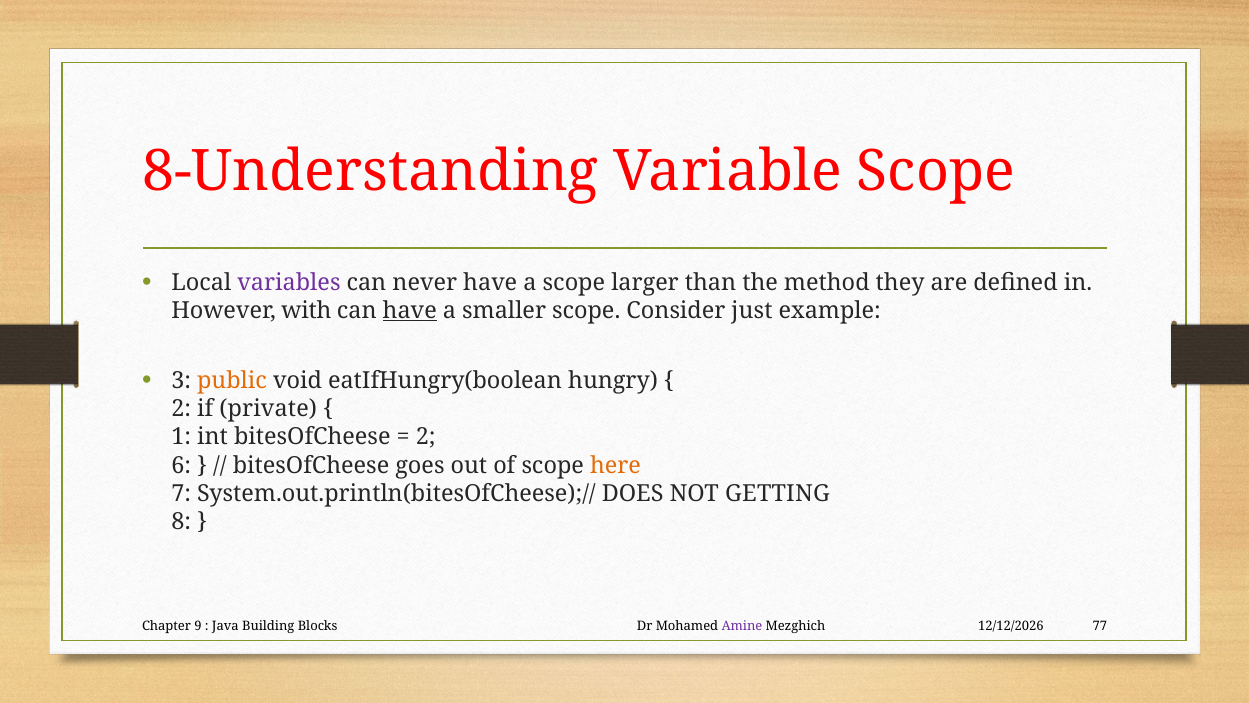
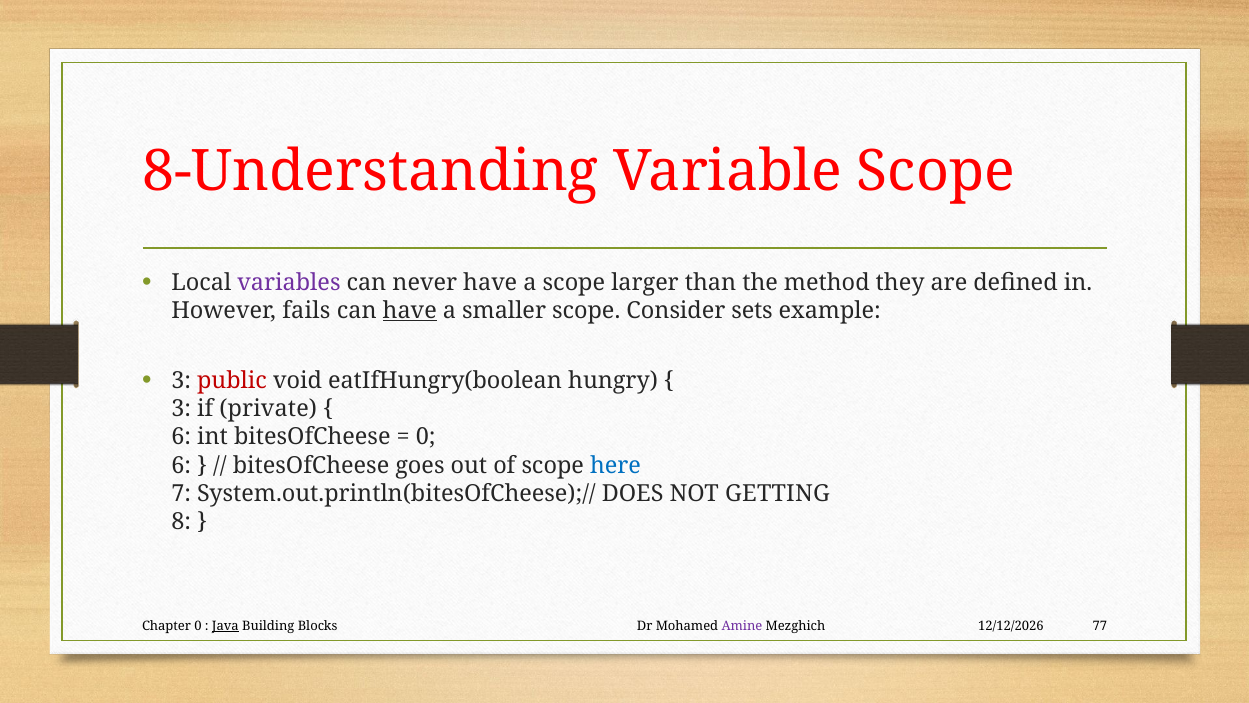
with: with -> fails (306, 310)
just: just -> sets (752, 310)
public colour: orange -> red (232, 381)
2: 2 -> 3 (181, 409)
1: 1 -> 6 (181, 437)
2: 2 -> 0 (426, 437)
here colour: orange -> blue (615, 465)
Chapter 9: 9 -> 0 (198, 626)
Java underline: none -> present (225, 626)
